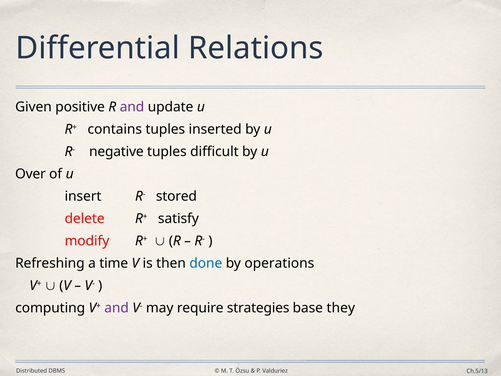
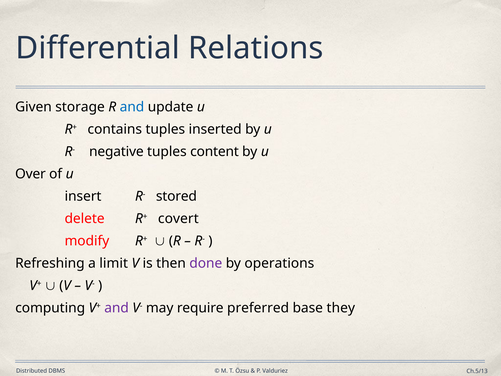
positive: positive -> storage (80, 107)
and colour: purple -> blue (132, 107)
difficult: difficult -> content (214, 152)
satisfy: satisfy -> covert (178, 219)
time: time -> limit (114, 263)
done colour: blue -> purple (206, 263)
strategies: strategies -> preferred (258, 308)
